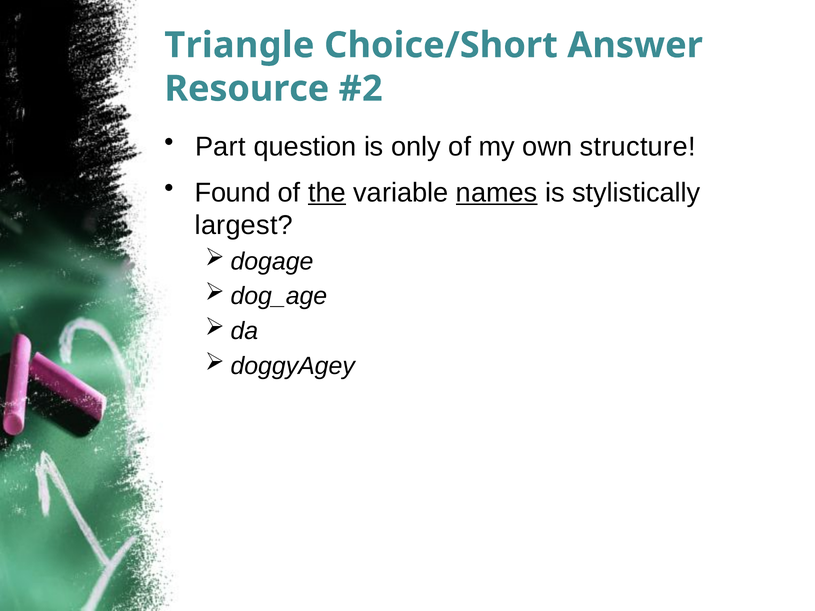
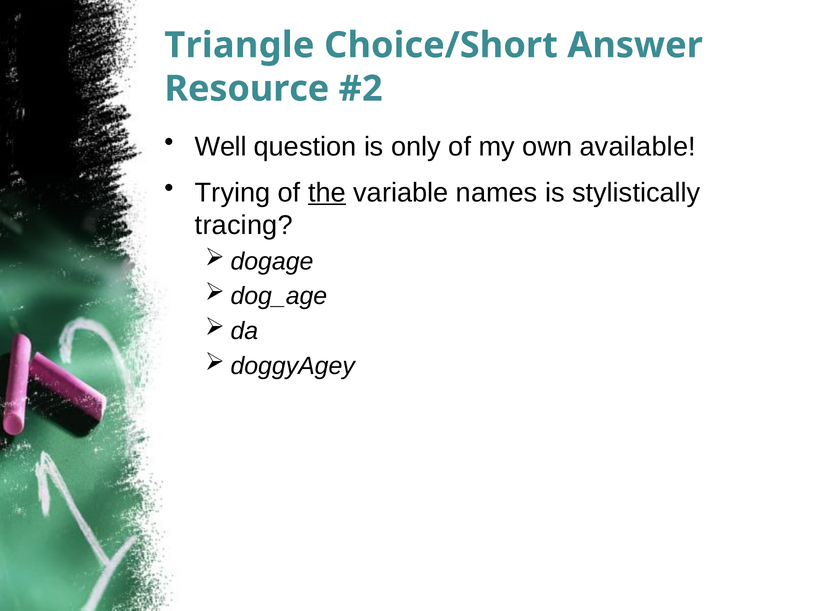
Part: Part -> Well (221, 147)
structure: structure -> available (638, 147)
Found: Found -> Trying (233, 193)
names underline: present -> none (497, 193)
largest: largest -> tracing (244, 225)
